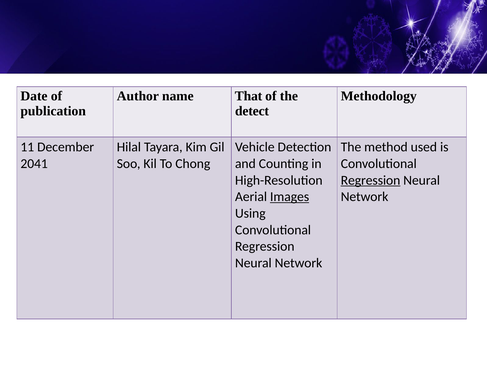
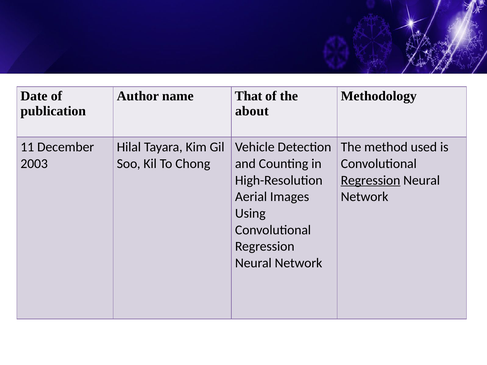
detect: detect -> about (252, 111)
2041: 2041 -> 2003 (34, 164)
Images underline: present -> none (290, 197)
